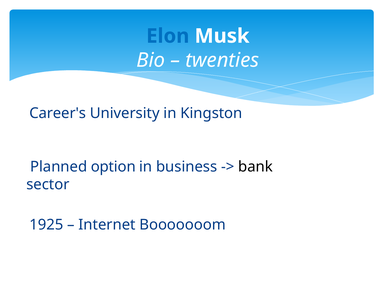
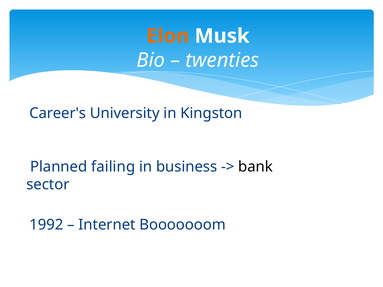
Elon colour: blue -> orange (168, 36)
option: option -> failing (113, 167)
1925: 1925 -> 1992 (46, 225)
